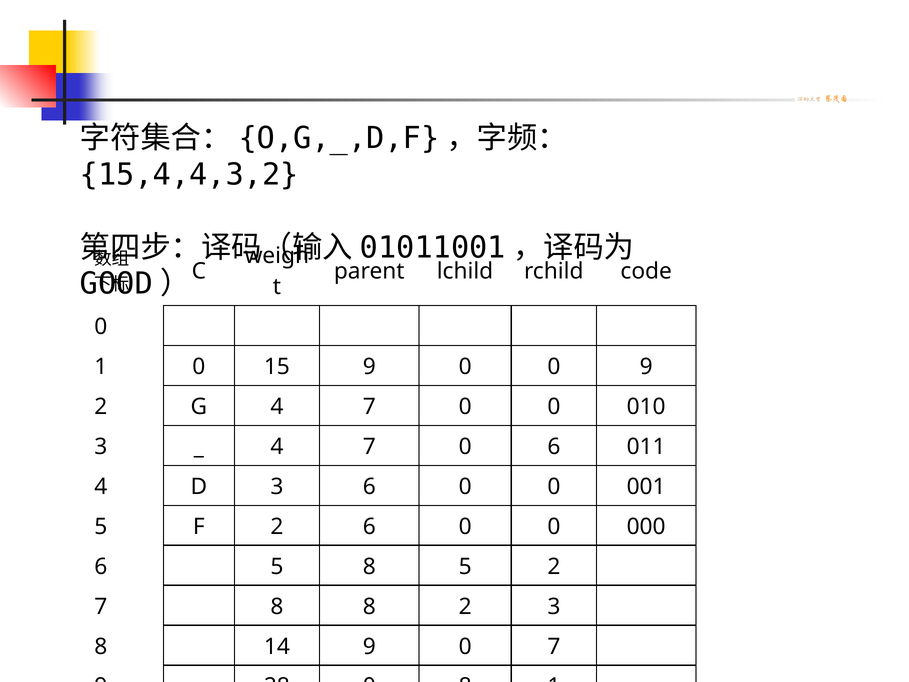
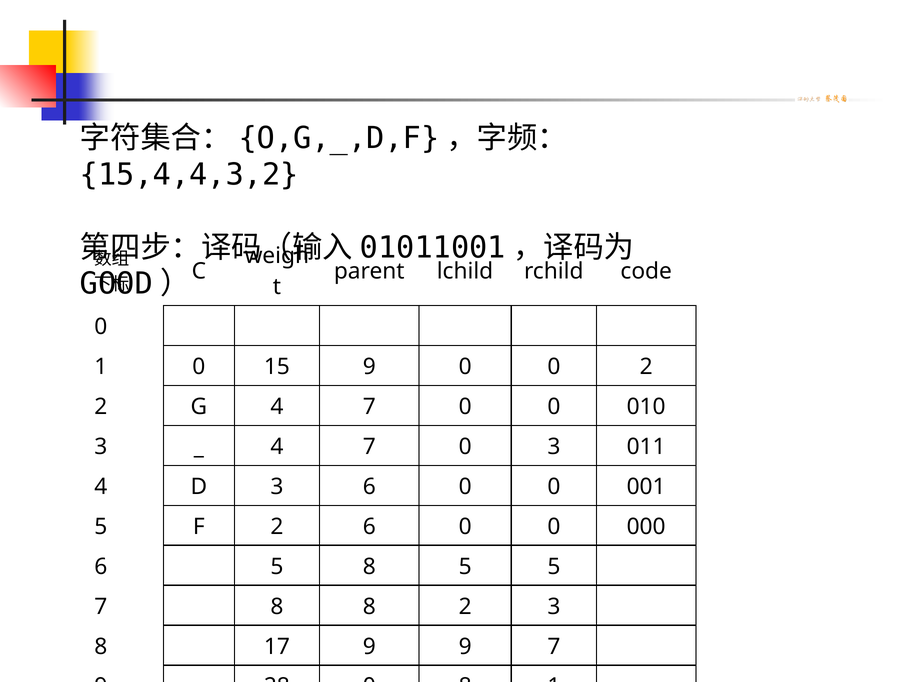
0 9: 9 -> 2 (646, 366)
0 6: 6 -> 3 (554, 446)
5 2: 2 -> 5 (554, 566)
14: 14 -> 17 (277, 646)
0: 0 -> 9 (465, 646)
